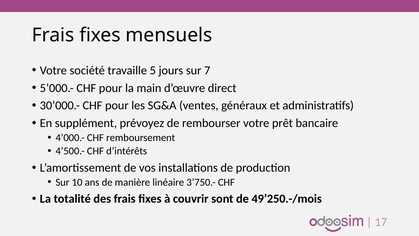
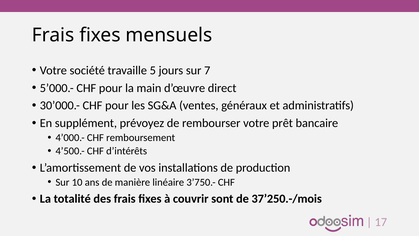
49’250.-/mois: 49’250.-/mois -> 37’250.-/mois (287, 199)
